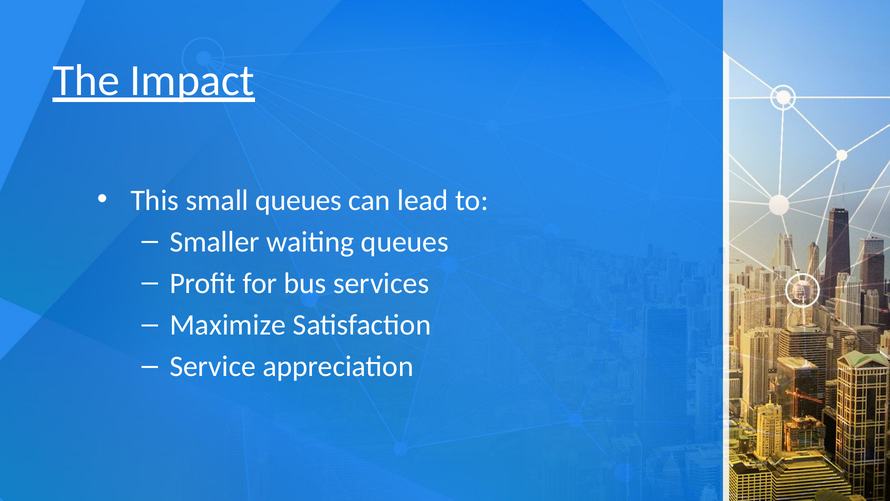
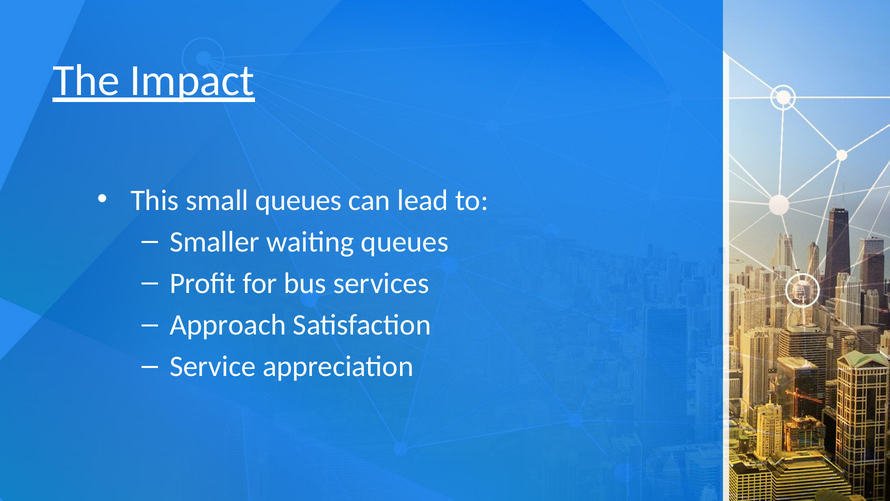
Maximize: Maximize -> Approach (228, 325)
